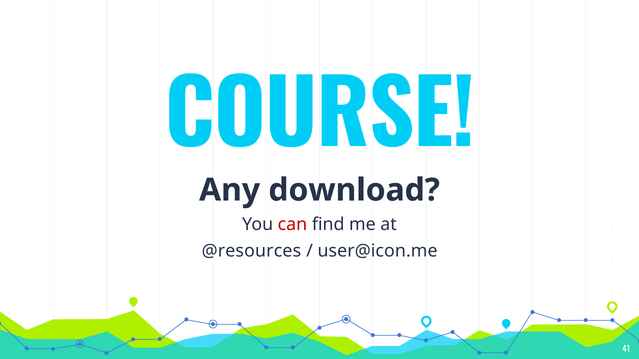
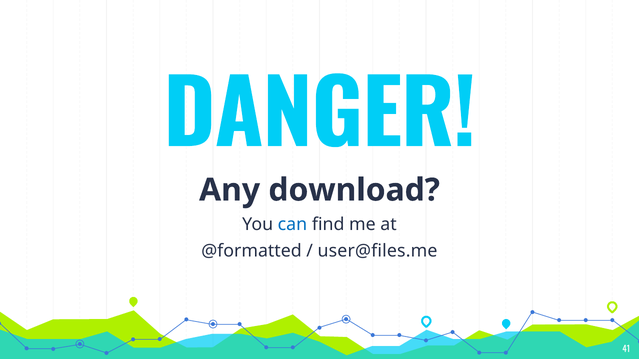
COURSE: COURSE -> DANGER (320, 117)
can colour: red -> blue (292, 224)
@resources: @resources -> @formatted (251, 251)
user@icon.me: user@icon.me -> user@files.me (378, 251)
